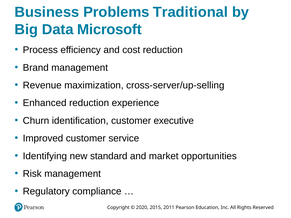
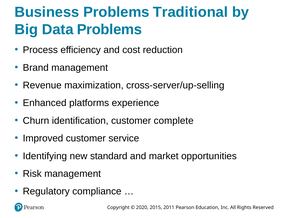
Data Microsoft: Microsoft -> Problems (109, 30)
Enhanced reduction: reduction -> platforms (89, 103)
executive: executive -> complete (174, 121)
